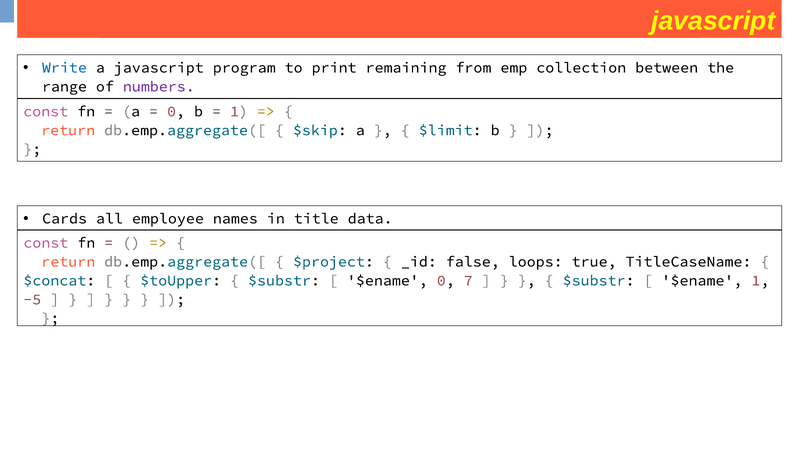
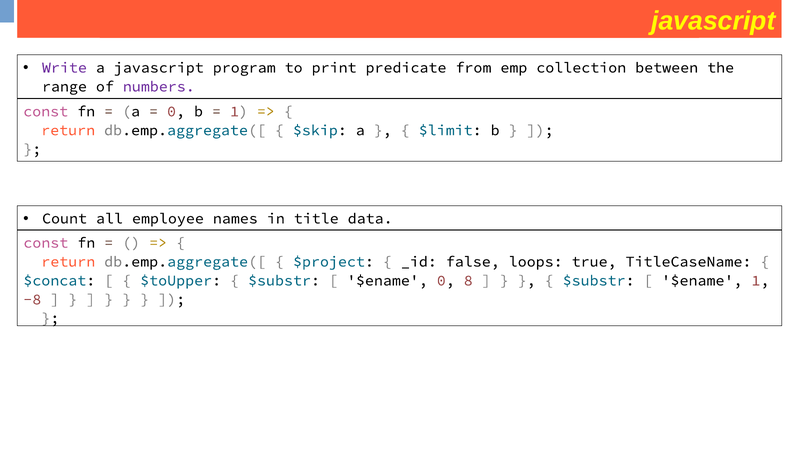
Write colour: blue -> purple (64, 68)
remaining: remaining -> predicate (406, 68)
Cards: Cards -> Count (65, 219)
7: 7 -> 8 (468, 281)
-5: -5 -> -8 (32, 300)
